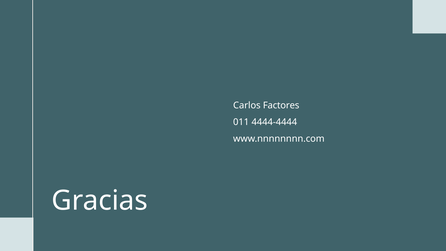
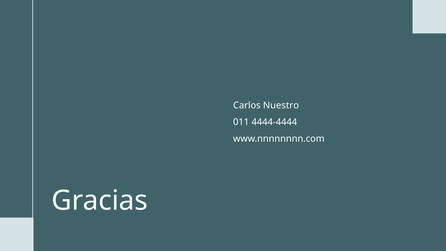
Factores: Factores -> Nuestro (281, 105)
